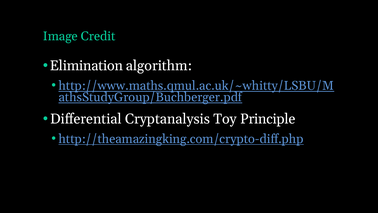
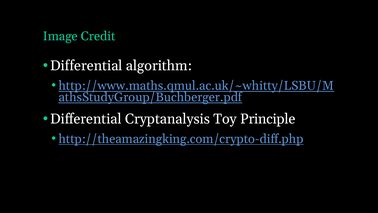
Elimination: Elimination -> Differential (86, 66)
